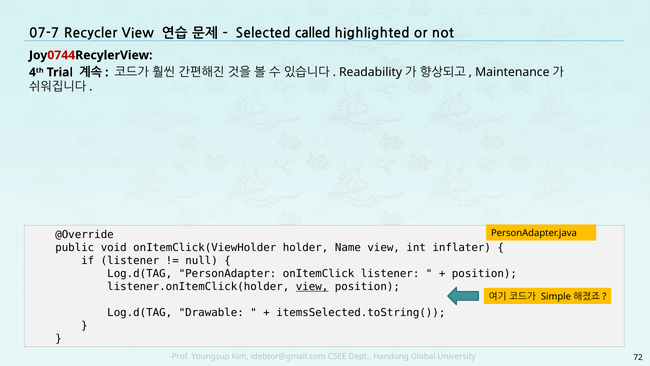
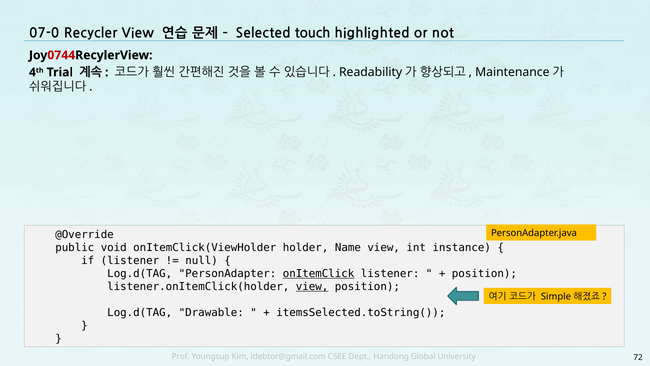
07-7: 07-7 -> 07-0 (44, 33)
called: called -> touch (313, 33)
inflater: inflater -> instance (462, 247)
onItemClick underline: none -> present (319, 273)
